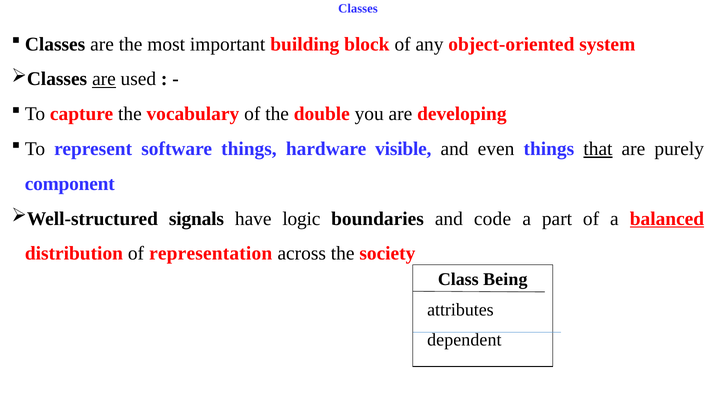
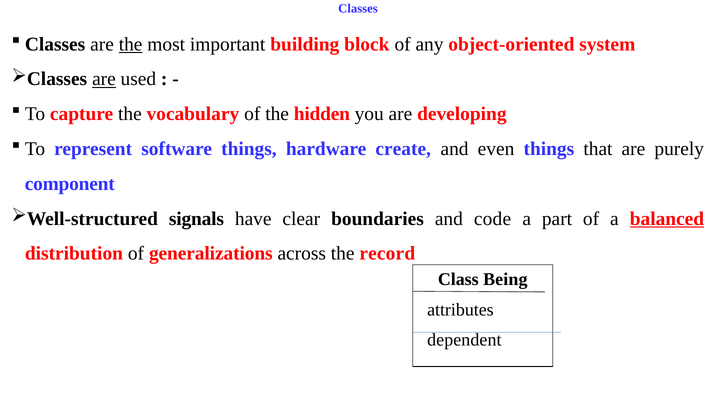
the underline: none -> present (131, 44)
double: double -> hidden (322, 114)
visible: visible -> create (403, 149)
that underline: present -> none (598, 149)
logic: logic -> clear (301, 219)
representation: representation -> generalizations (211, 253)
society: society -> record (387, 253)
